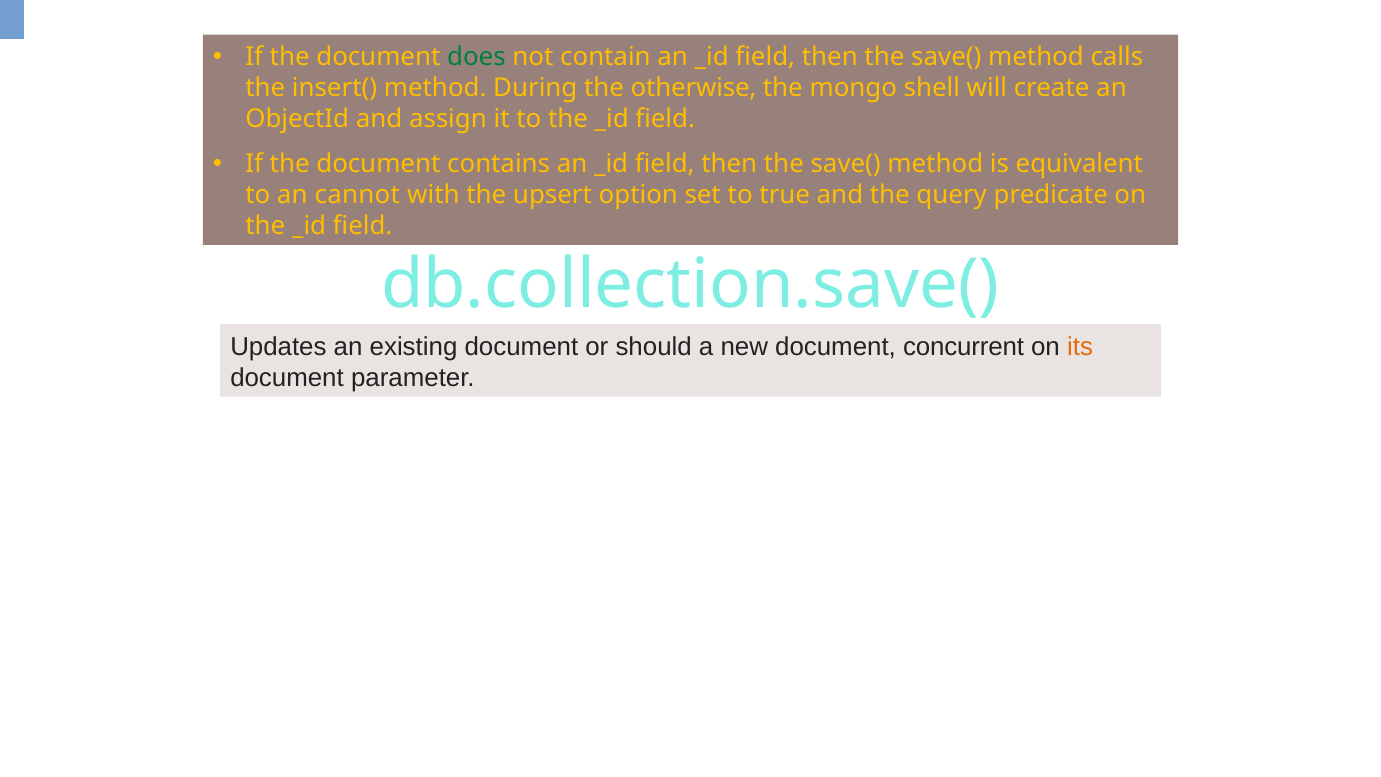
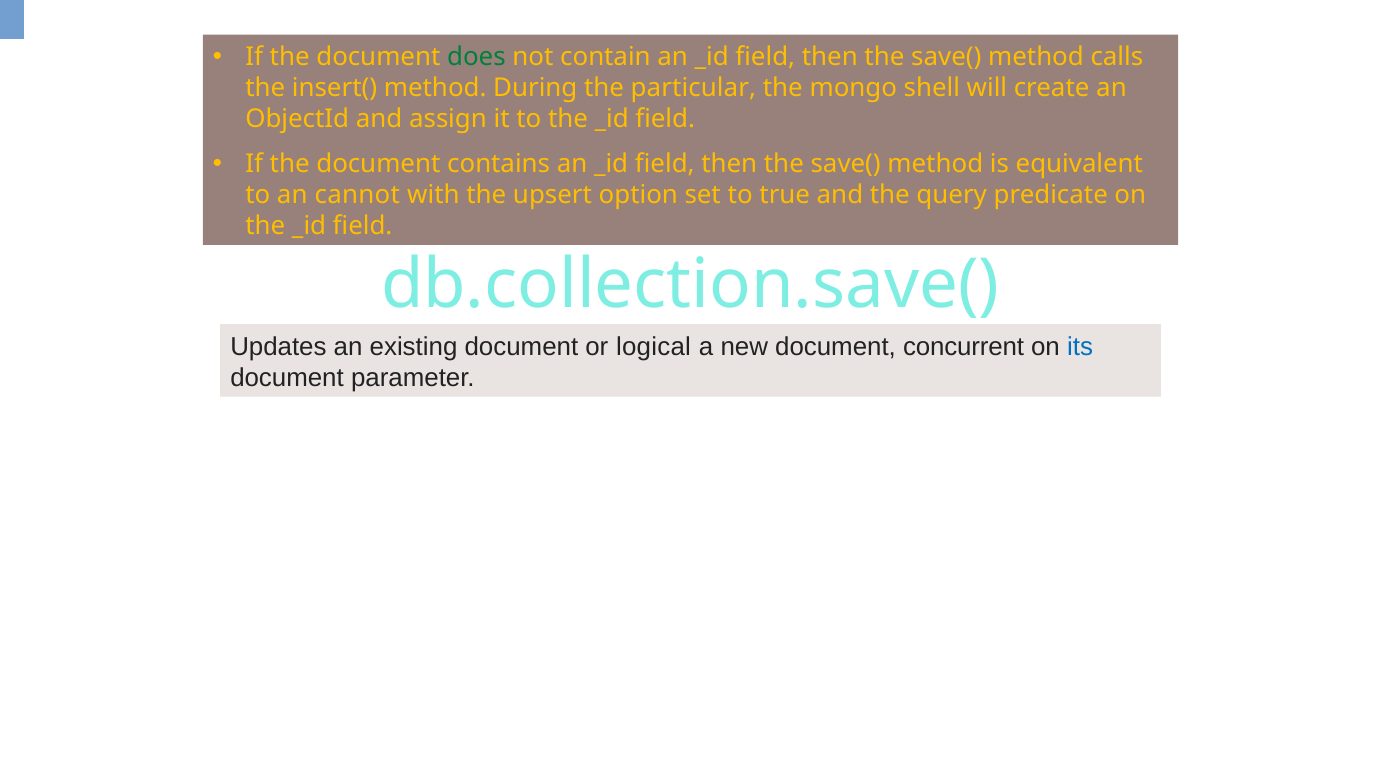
otherwise: otherwise -> particular (693, 88)
should: should -> logical (654, 347)
its colour: orange -> blue (1080, 347)
